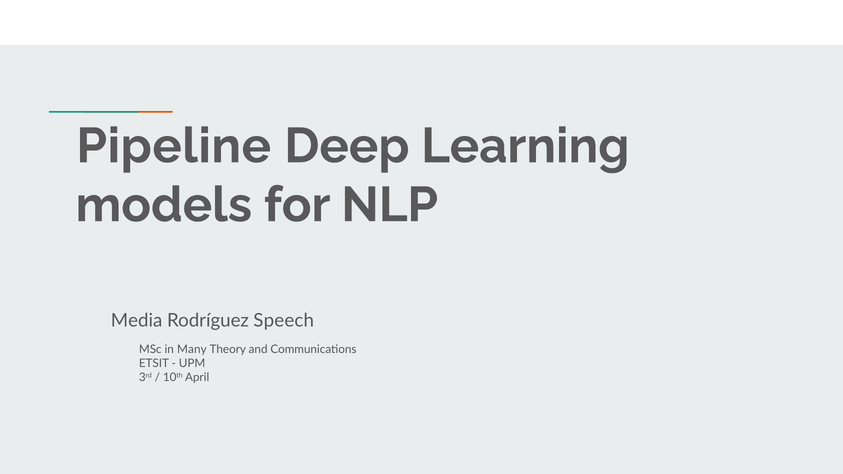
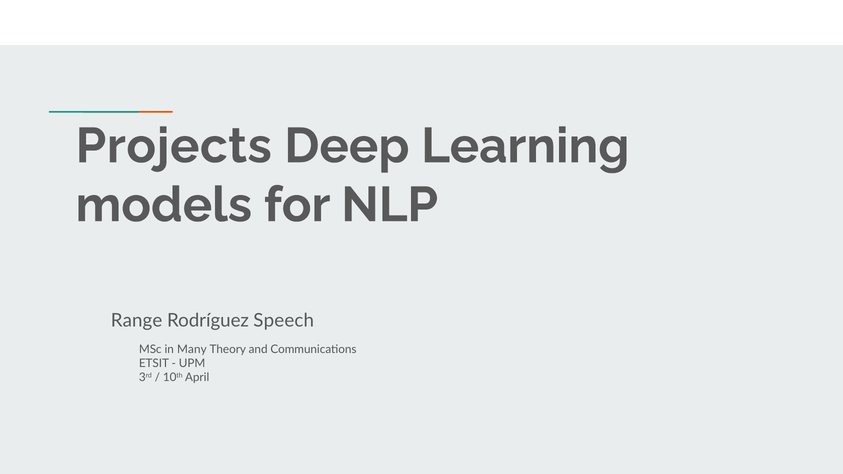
Pipeline: Pipeline -> Projects (174, 146)
Media: Media -> Range (137, 321)
